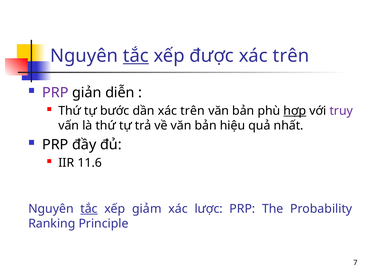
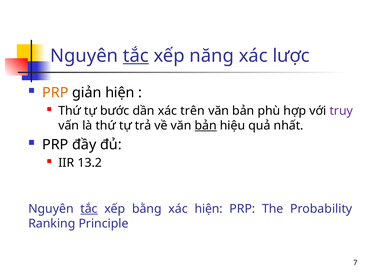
được: được -> năng (212, 56)
trên: trên -> lược (291, 56)
PRP colour: purple -> orange (55, 93)
giản diễn: diễn -> hiện (120, 93)
hợp underline: present -> none (295, 111)
bản underline: none -> present (206, 126)
11.6: 11.6 -> 13.2 (90, 163)
giảm: giảm -> bằng (147, 209)
xác lược: lược -> hiện (209, 209)
